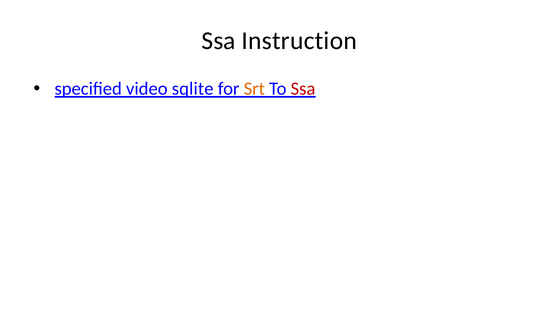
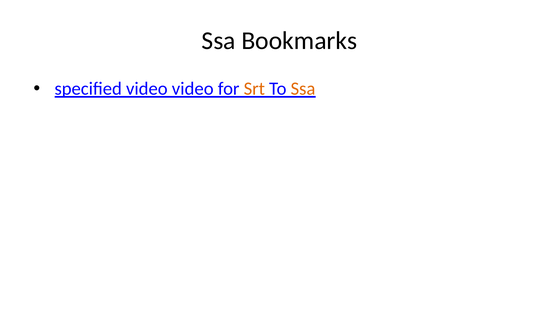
Instruction: Instruction -> Bookmarks (299, 41)
video sqlite: sqlite -> video (193, 89)
Ssa colour: red -> orange (303, 89)
